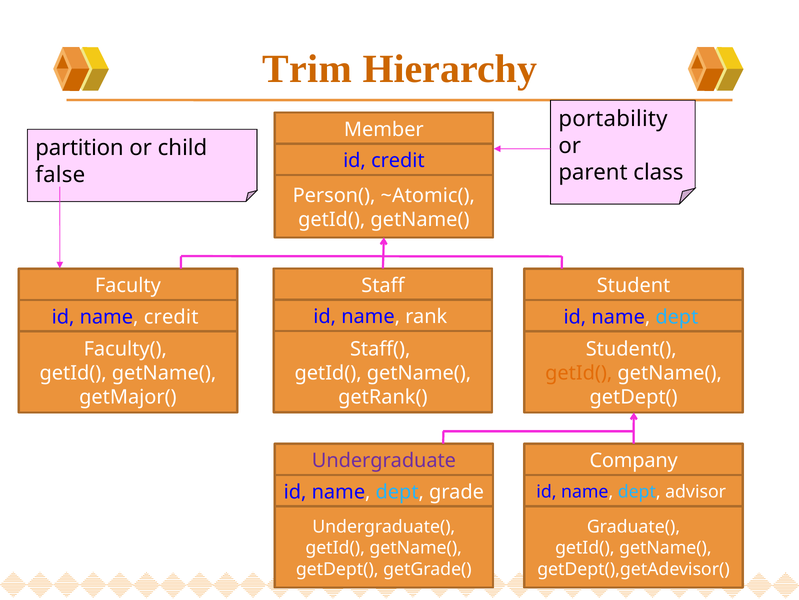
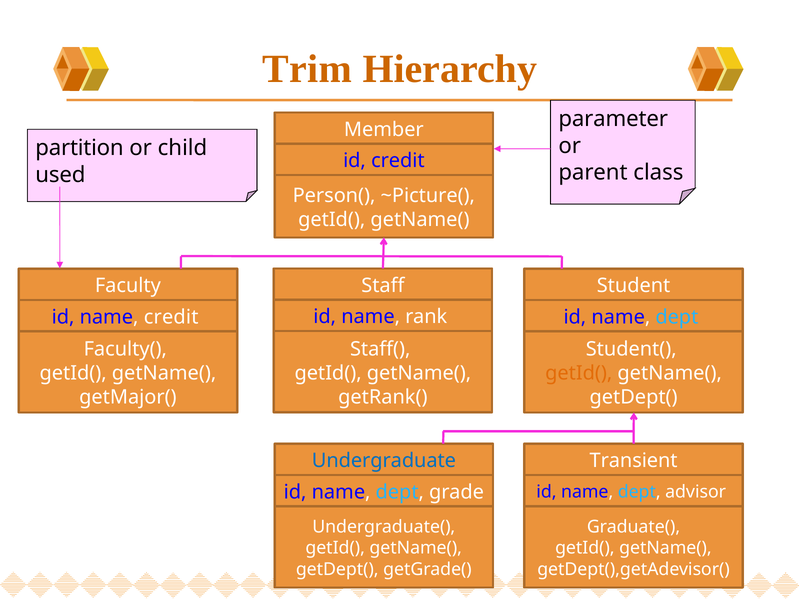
portability: portability -> parameter (613, 119)
false: false -> used (60, 175)
~Atomic(: ~Atomic( -> ~Picture( (428, 195)
Undergraduate colour: purple -> blue (384, 460)
Company: Company -> Transient (634, 460)
